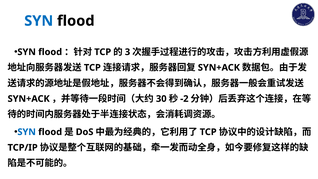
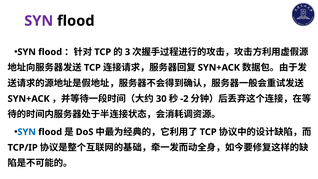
SYN colour: blue -> purple (39, 21)
